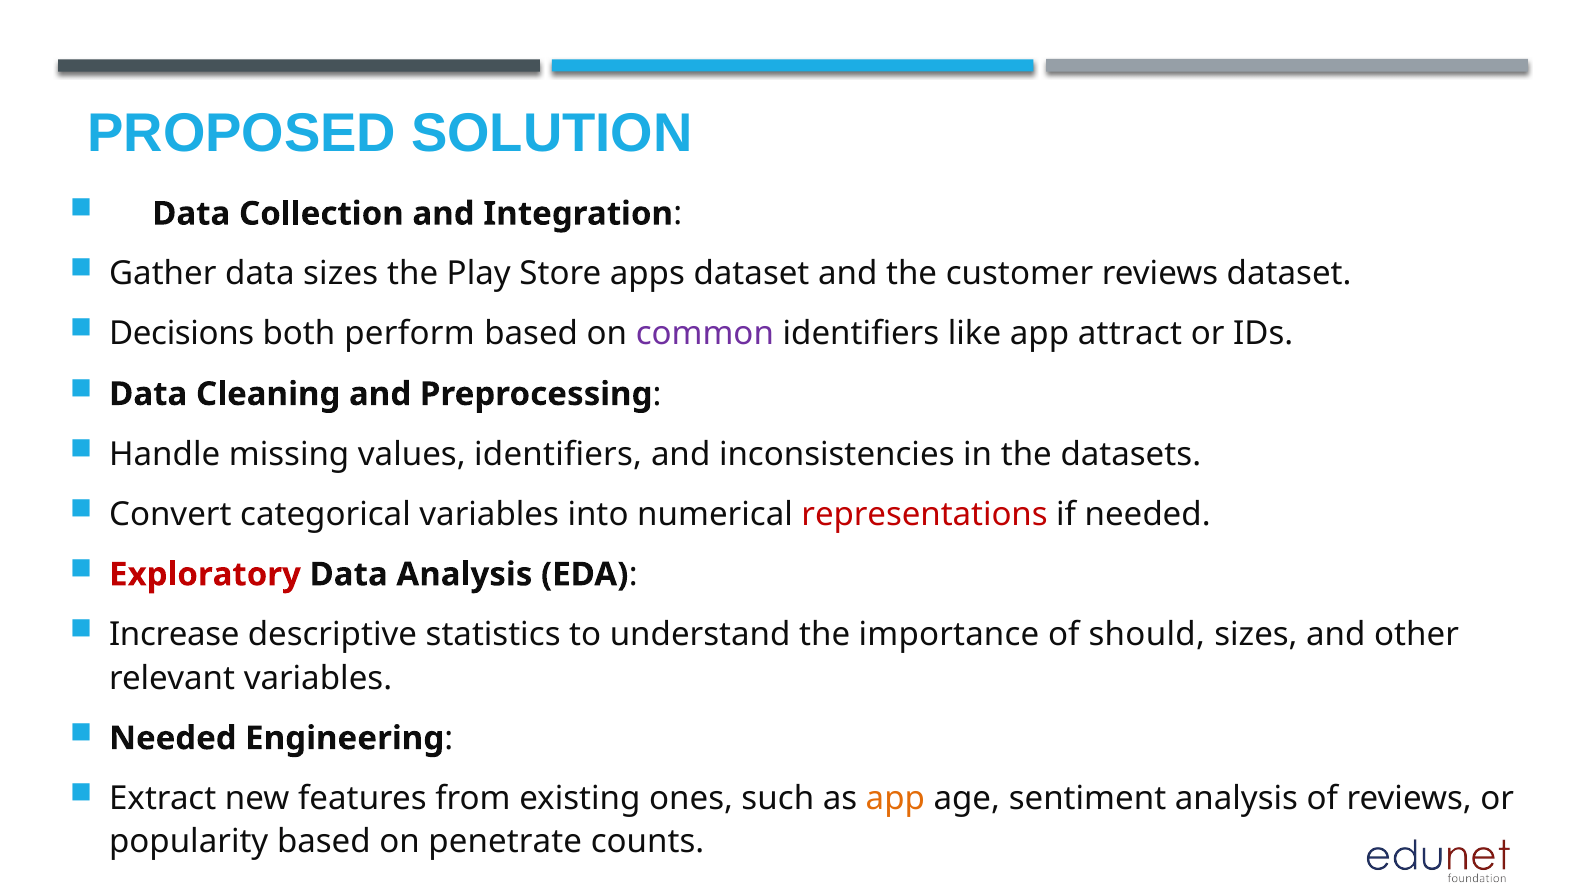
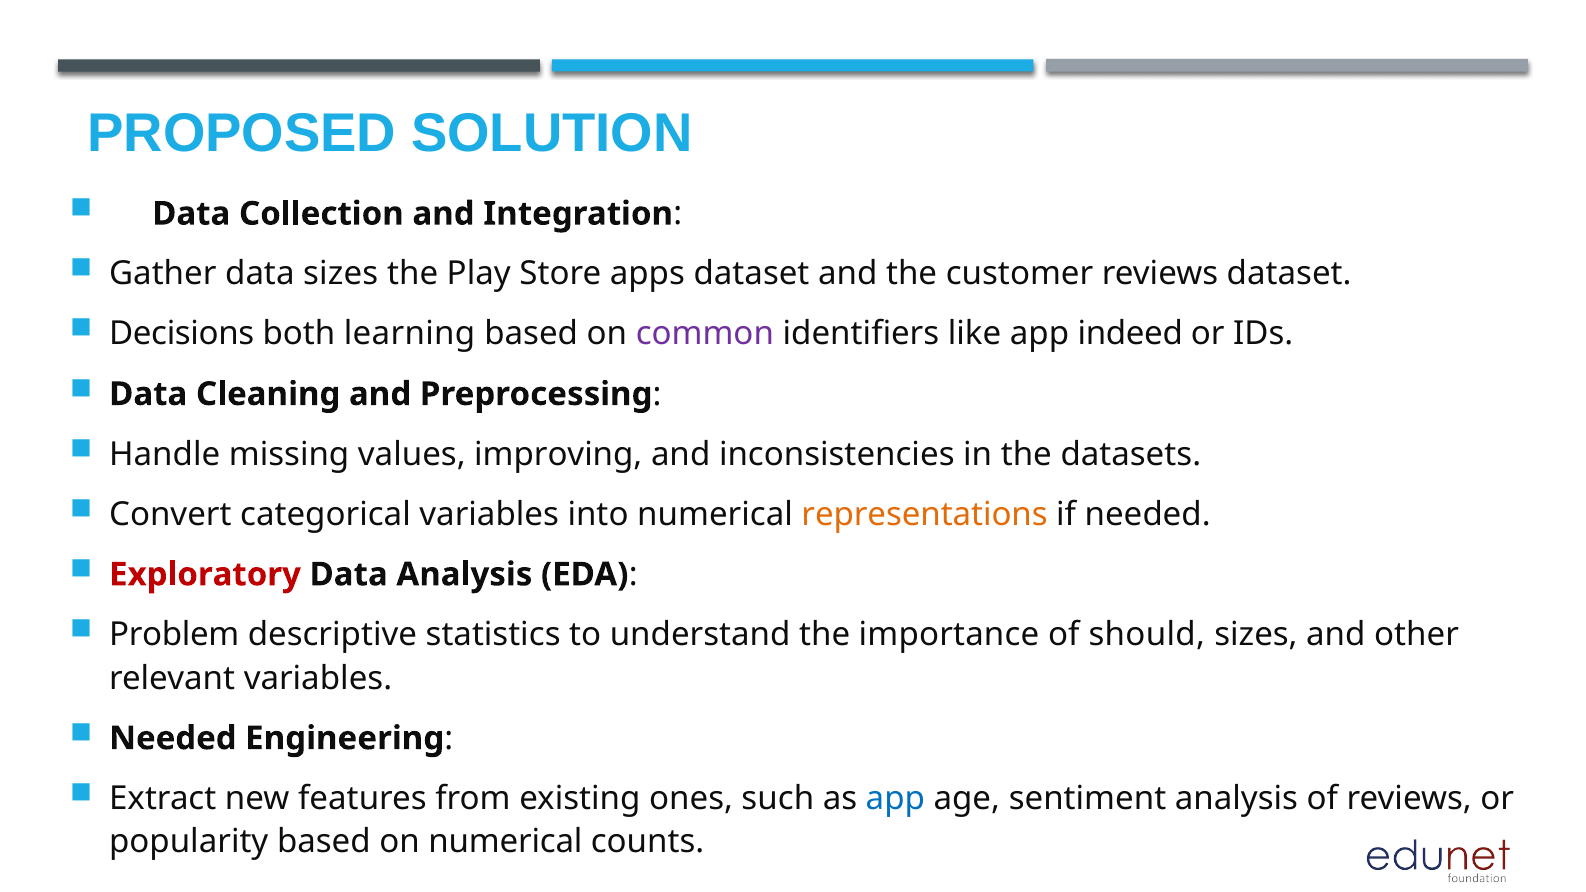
perform: perform -> learning (410, 334)
attract: attract -> indeed (1130, 334)
values identifiers: identifiers -> improving (558, 454)
representations colour: red -> orange (925, 514)
Increase: Increase -> Problem (174, 635)
app colour: orange -> blue (895, 799)
on penetrate: penetrate -> numerical (505, 842)
